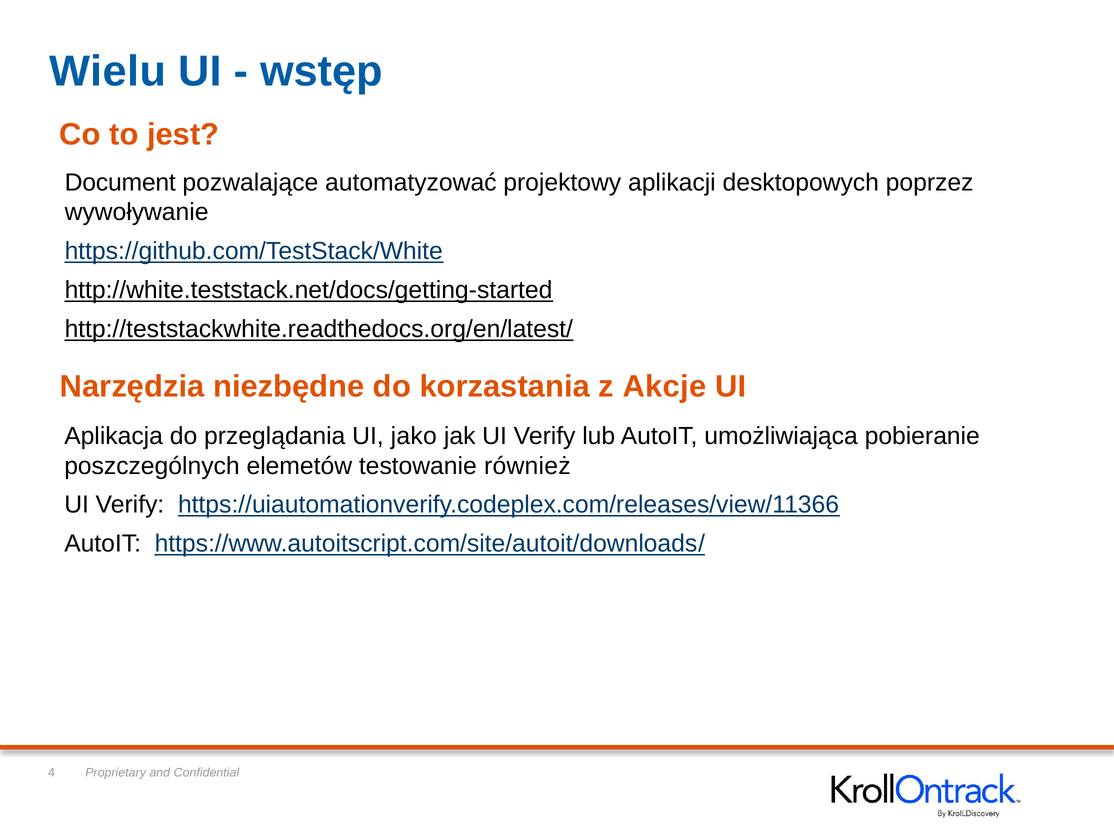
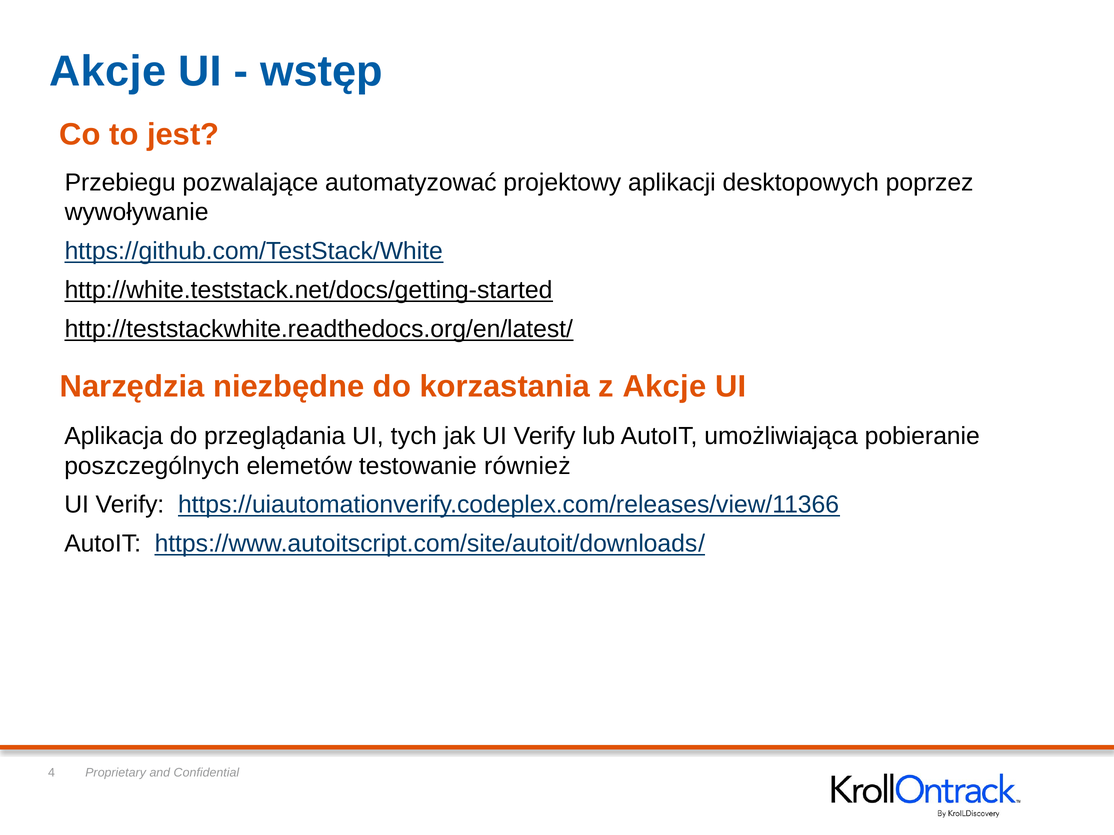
Wielu: Wielu -> Akcje (108, 71)
Document: Document -> Przebiegu (120, 183)
jako: jako -> tych (414, 437)
